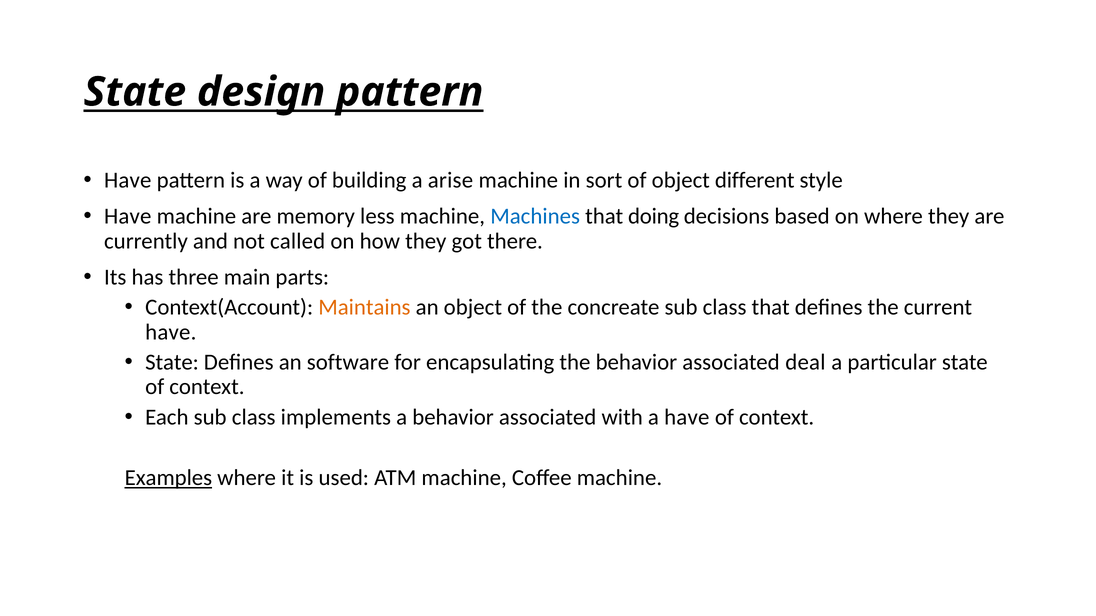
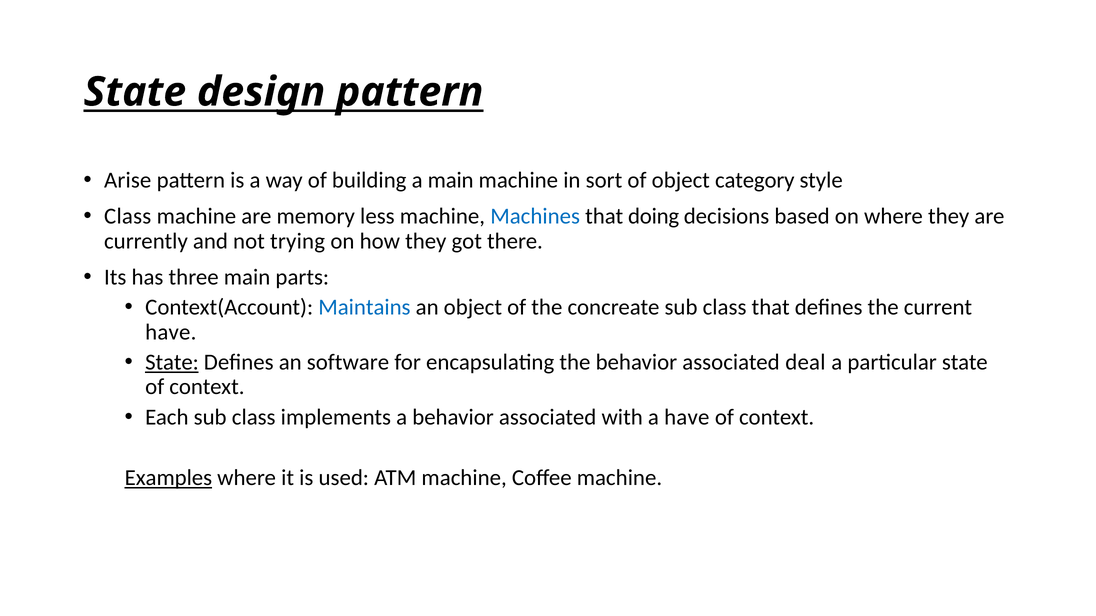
Have: Have -> Arise (128, 180)
a arise: arise -> main (451, 180)
different: different -> category (755, 180)
Have: Have -> Class (128, 217)
called: called -> trying (298, 241)
Maintains colour: orange -> blue (364, 308)
State underline: none -> present (172, 363)
